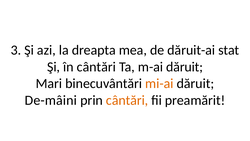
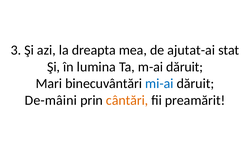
dăruit-ai: dăruit-ai -> ajutat-ai (191, 50)
în cântări: cântări -> lumina (96, 67)
mi-ai colour: orange -> blue (159, 83)
